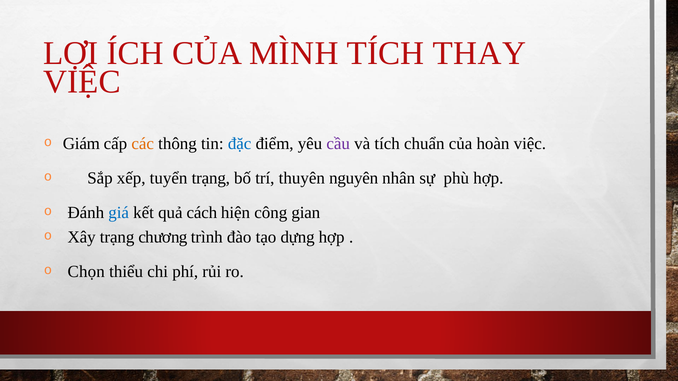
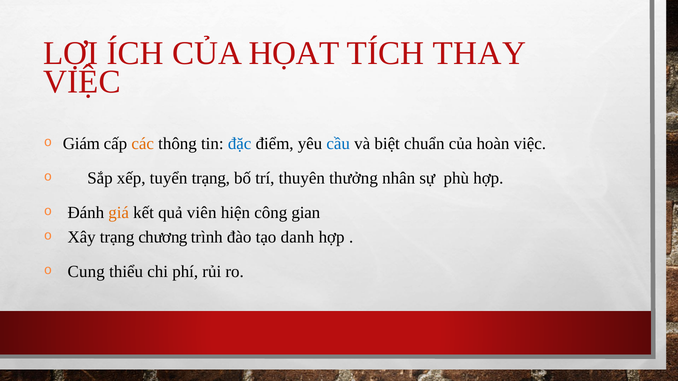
MÌNH: MÌNH -> HỌAT (294, 53)
cầu colour: purple -> blue (338, 144)
và tích: tích -> biệt (387, 144)
nguyên: nguyên -> thưởng (354, 178)
giá colour: blue -> orange (119, 213)
cách: cách -> viên (202, 213)
dựng: dựng -> danh (297, 237)
Chọn: Chọn -> Cung (86, 272)
